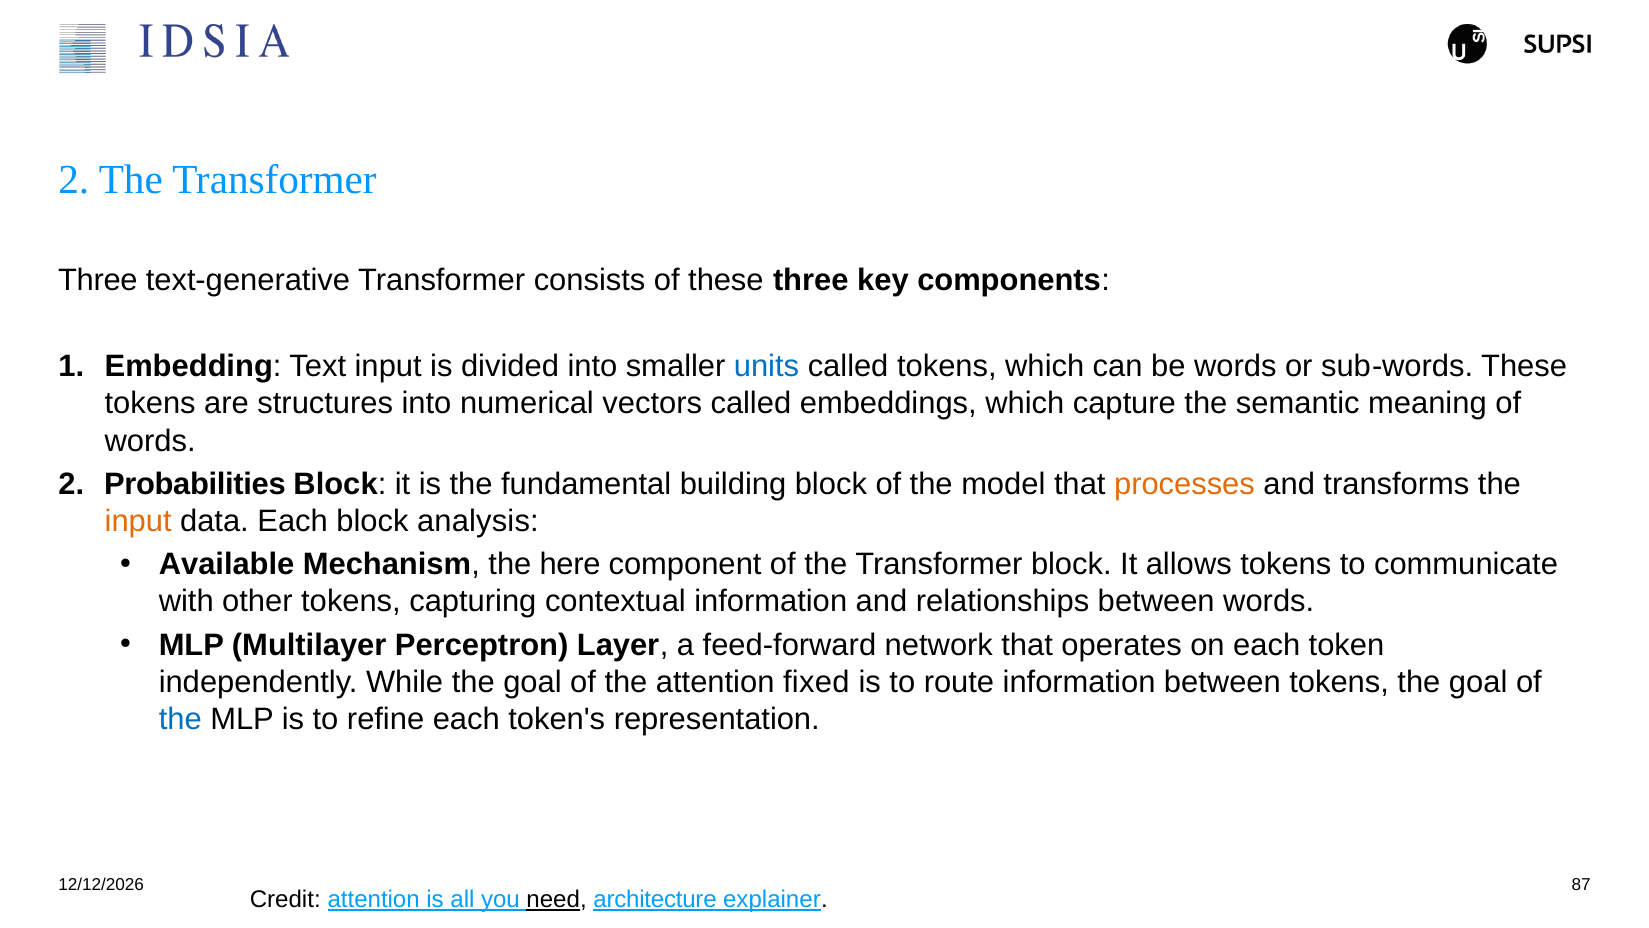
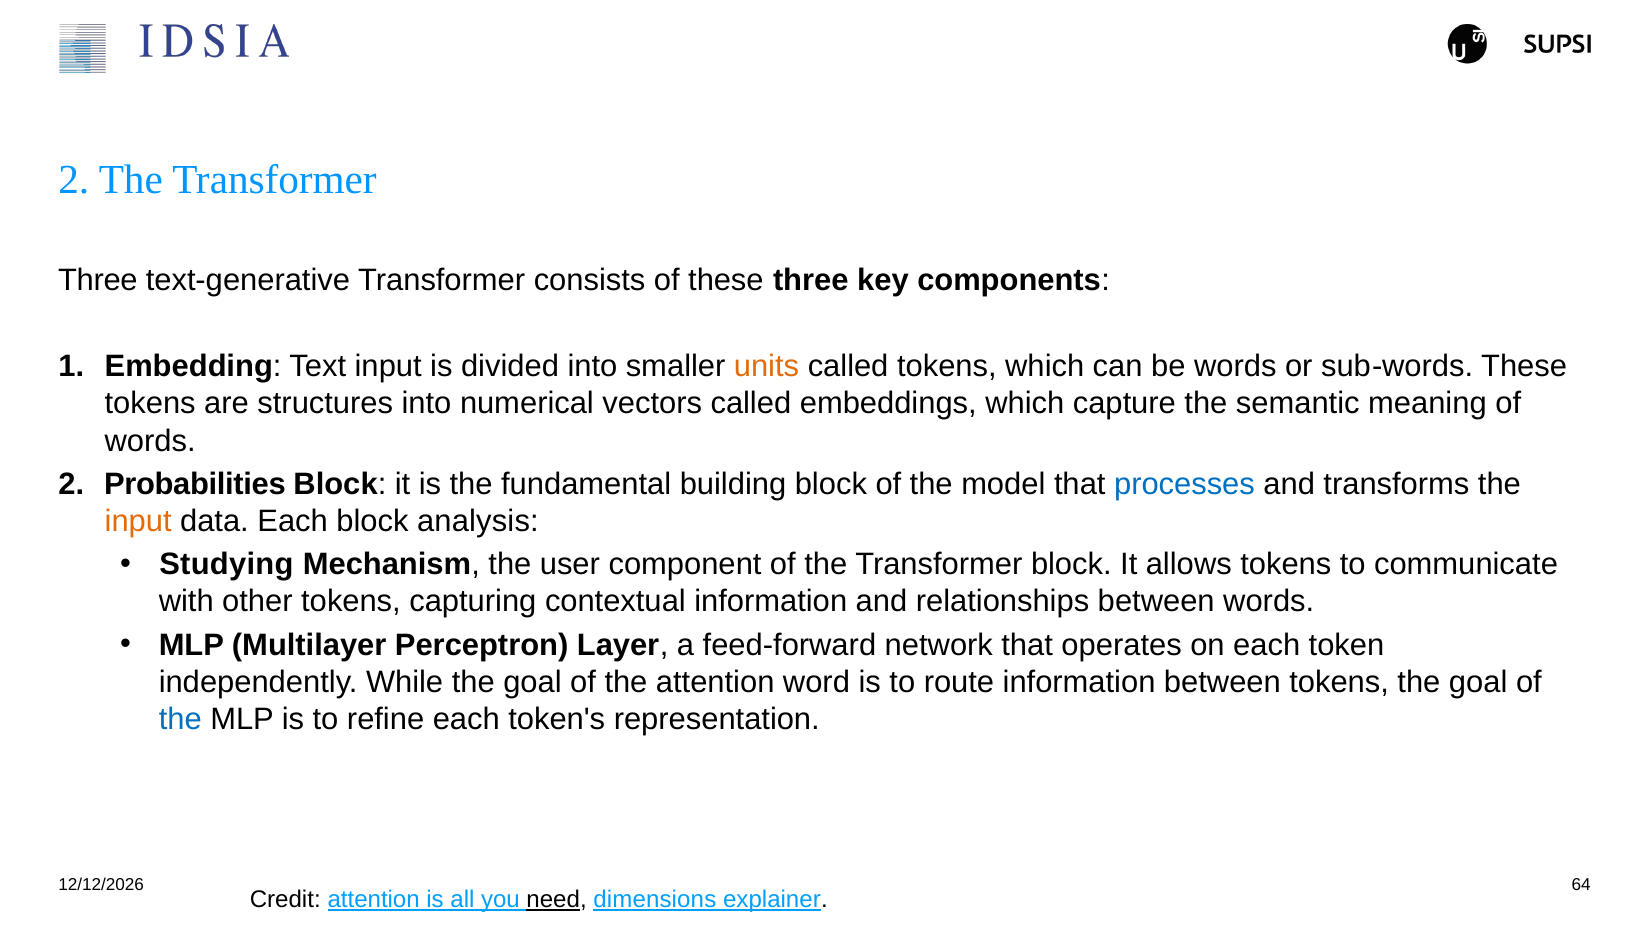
units colour: blue -> orange (767, 366)
processes colour: orange -> blue (1184, 484)
Available: Available -> Studying (226, 564)
here: here -> user (570, 564)
fixed: fixed -> word (816, 682)
87: 87 -> 64 (1581, 884)
architecture: architecture -> dimensions (655, 899)
